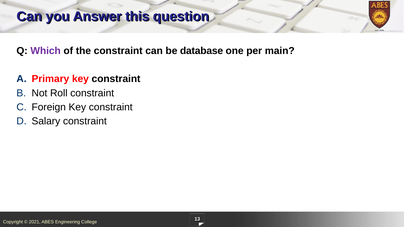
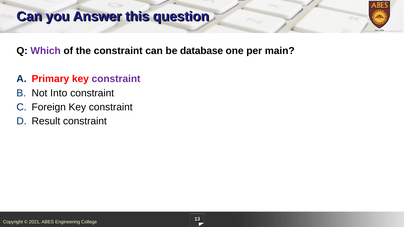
constraint colour: black -> purple (116, 79)
Roll: Roll -> Into (59, 93)
Salary: Salary -> Result (46, 121)
